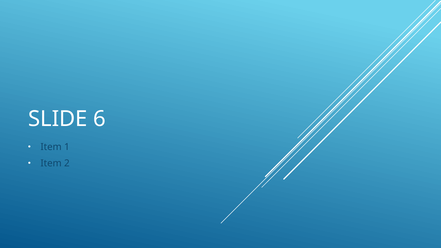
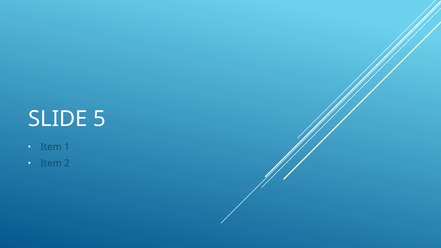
6: 6 -> 5 (100, 119)
